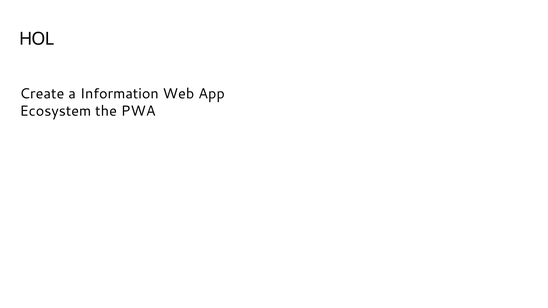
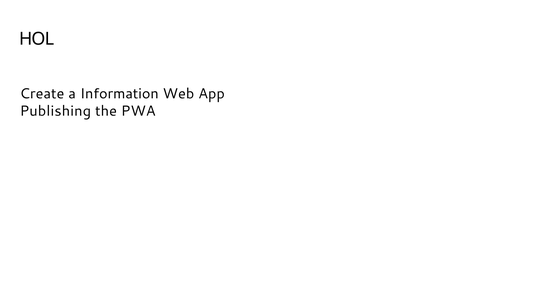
Ecosystem: Ecosystem -> Publishing (55, 111)
